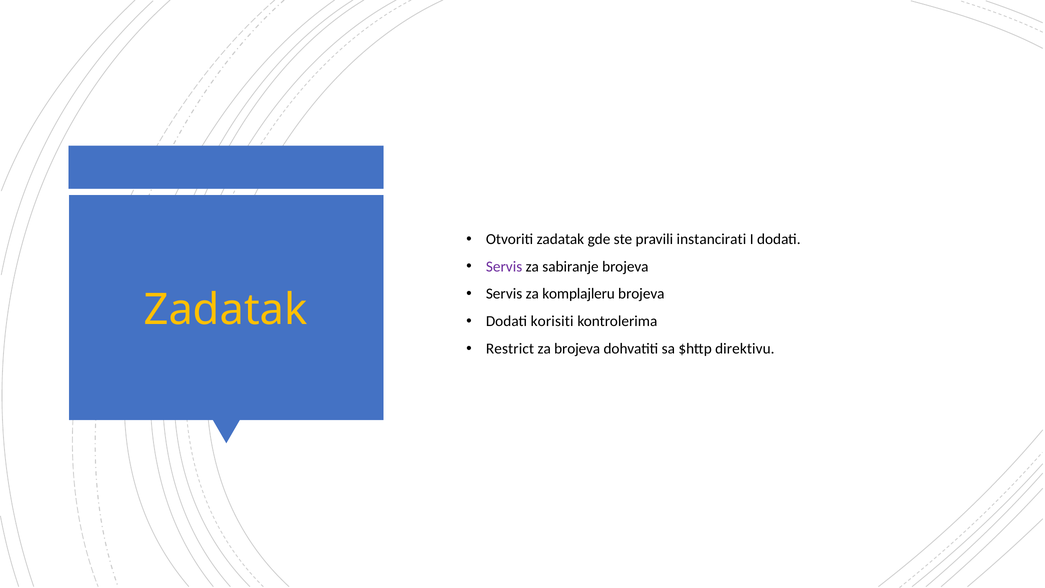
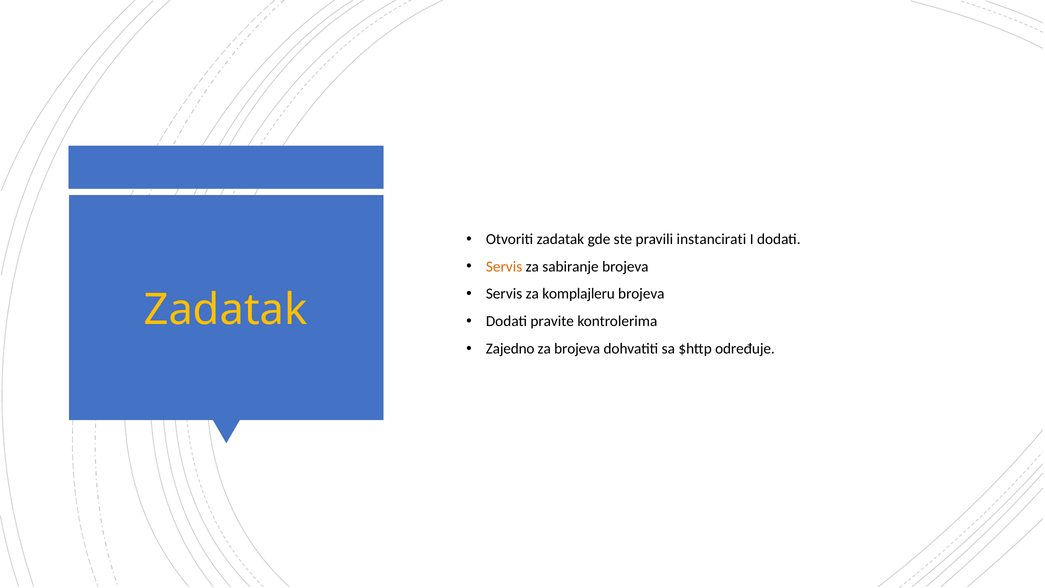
Servis colour: purple -> orange (504, 266)
korisiti: korisiti -> pravite (552, 321)
Restrict: Restrict -> Zajedno (510, 349)
direktivu: direktivu -> određuje (745, 349)
